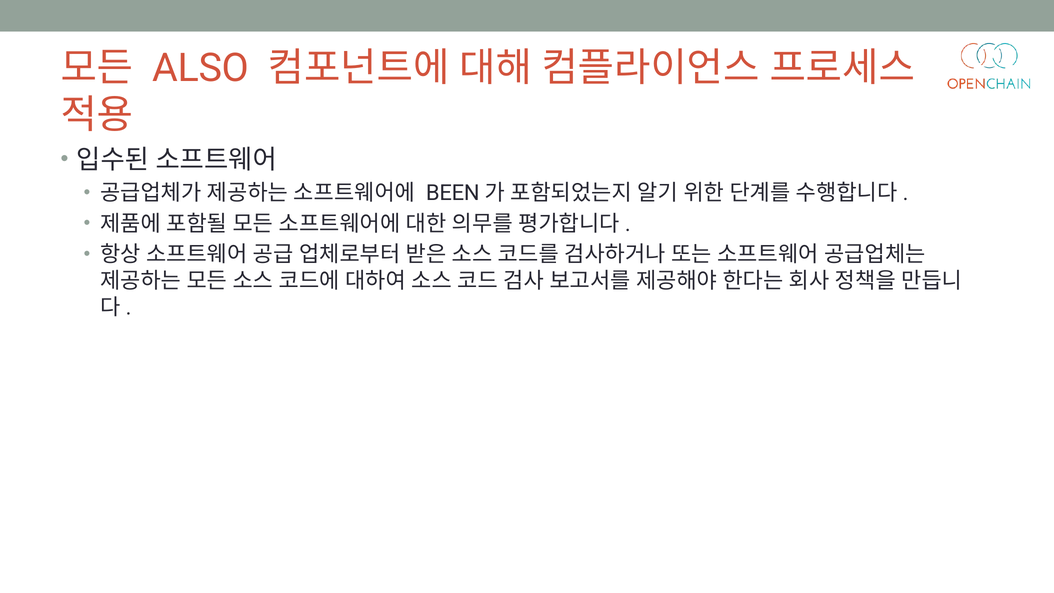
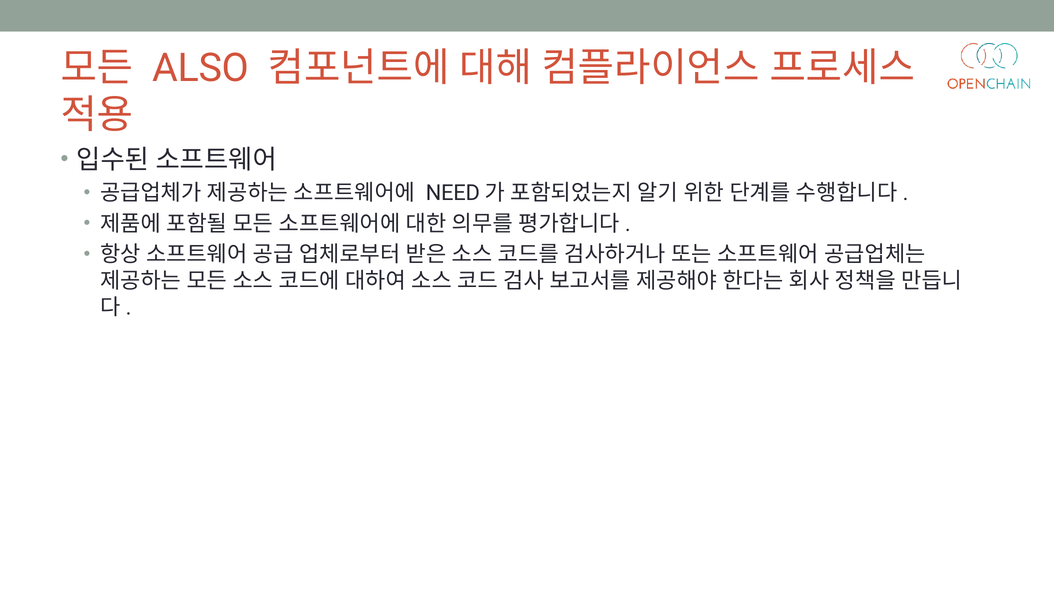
BEEN: BEEN -> NEED (453, 193)
